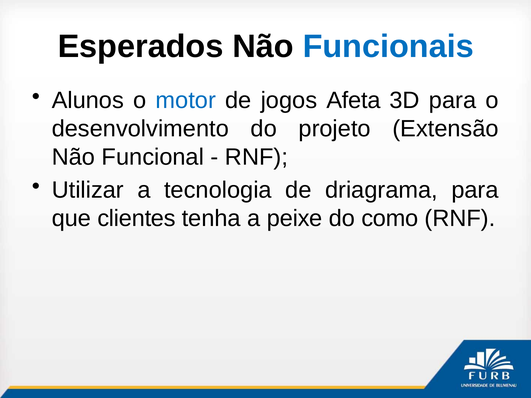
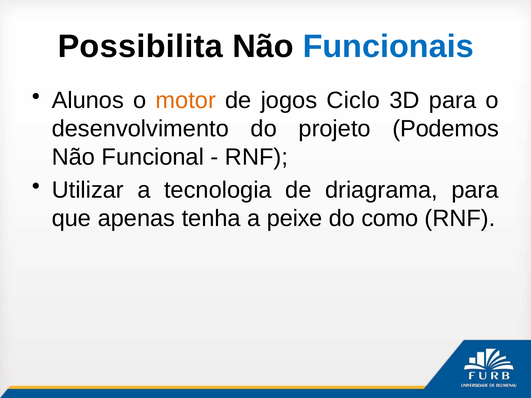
Esperados: Esperados -> Possibilita (140, 46)
motor colour: blue -> orange (186, 101)
Afeta: Afeta -> Ciclo (353, 101)
Extensão: Extensão -> Podemos (446, 129)
clientes: clientes -> apenas (136, 219)
